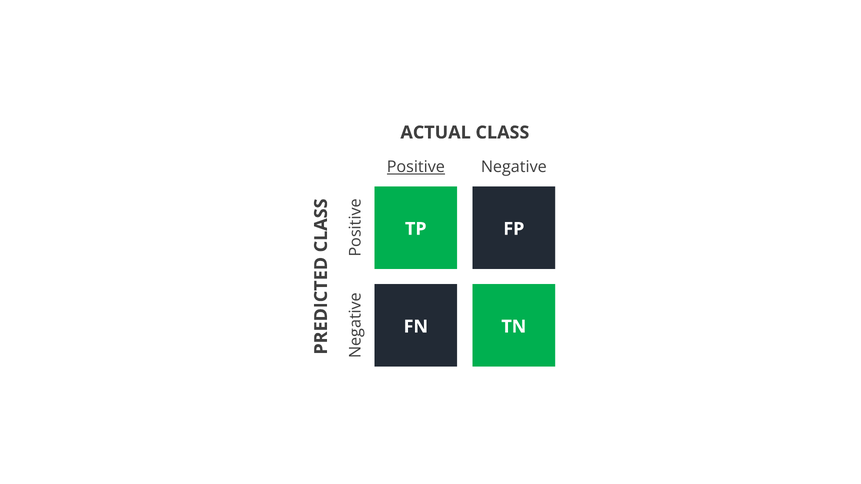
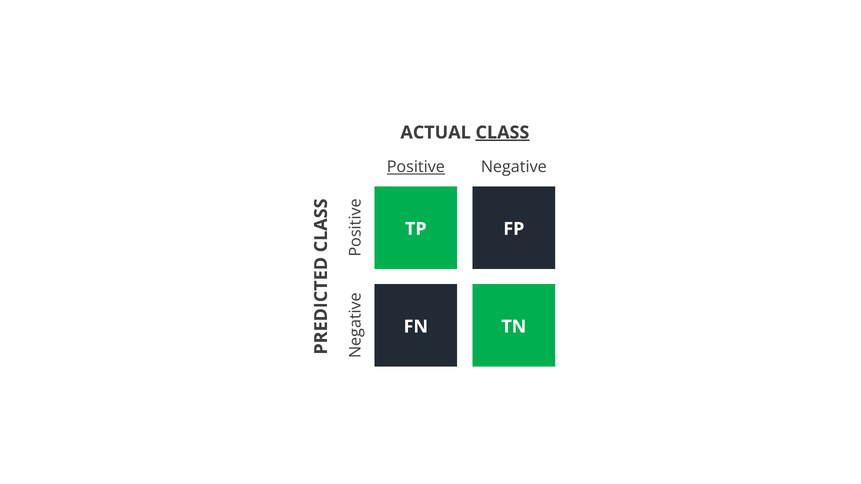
CLASS underline: none -> present (502, 133)
